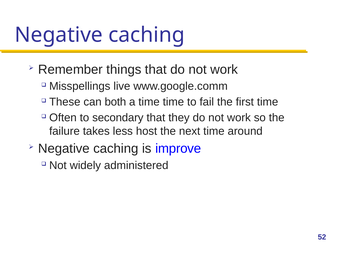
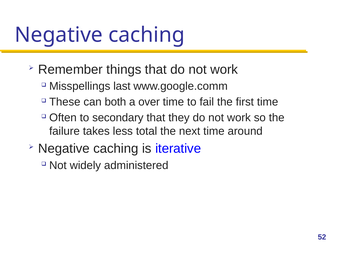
live: live -> last (122, 86)
a time: time -> over (149, 102)
host: host -> total (147, 131)
improve: improve -> iterative (178, 148)
